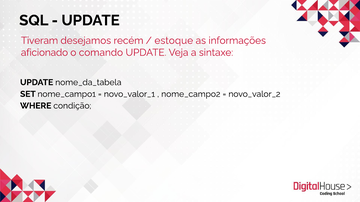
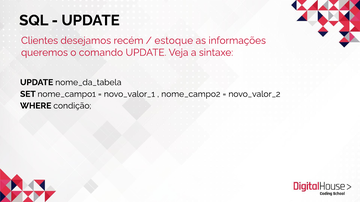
Tiveram: Tiveram -> Clientes (40, 41)
aficionado: aficionado -> queremos (44, 53)
